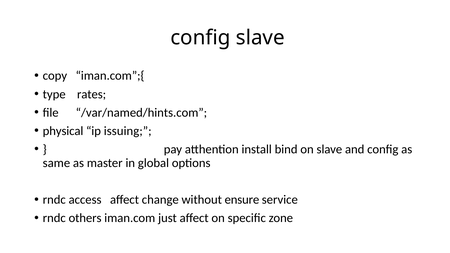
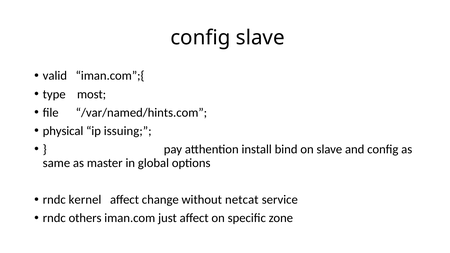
copy: copy -> valid (55, 76)
rates: rates -> most (92, 94)
access: access -> kernel (85, 200)
ensure: ensure -> netcat (242, 200)
